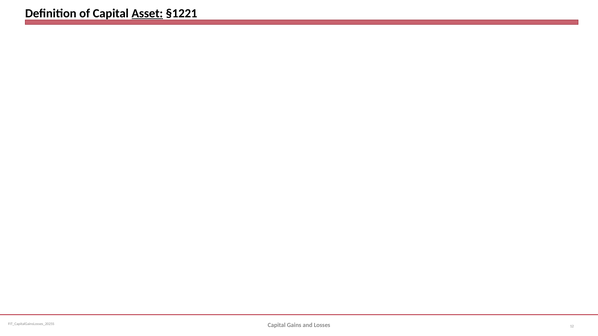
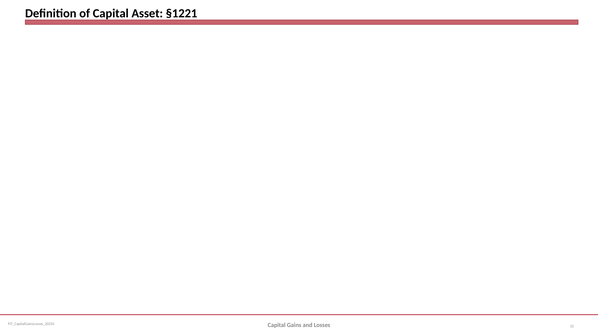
Asset underline: present -> none (147, 13)
